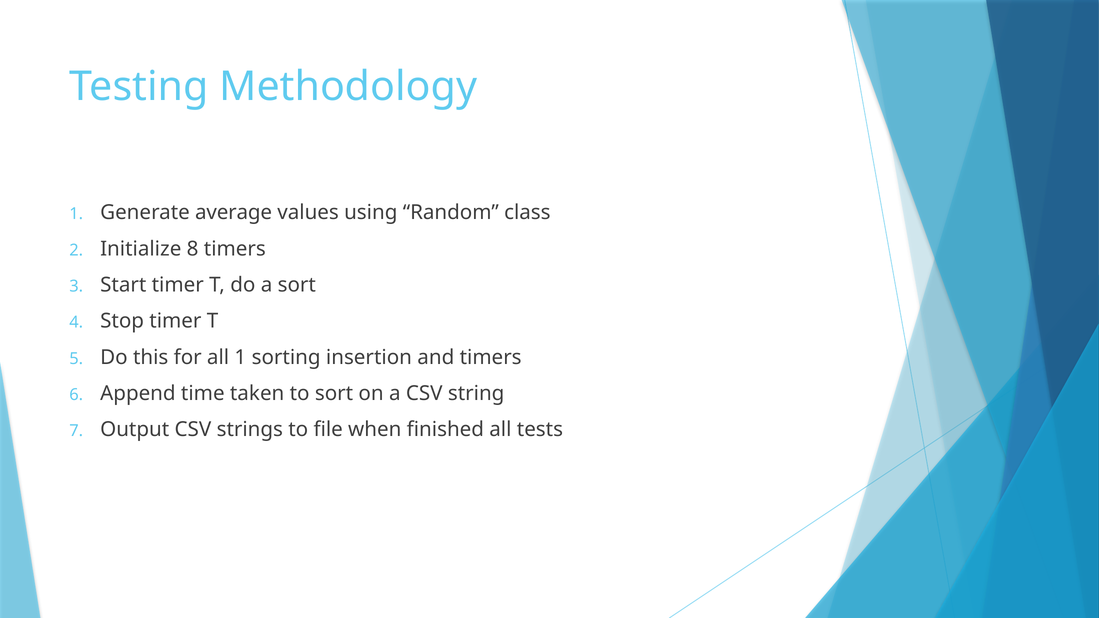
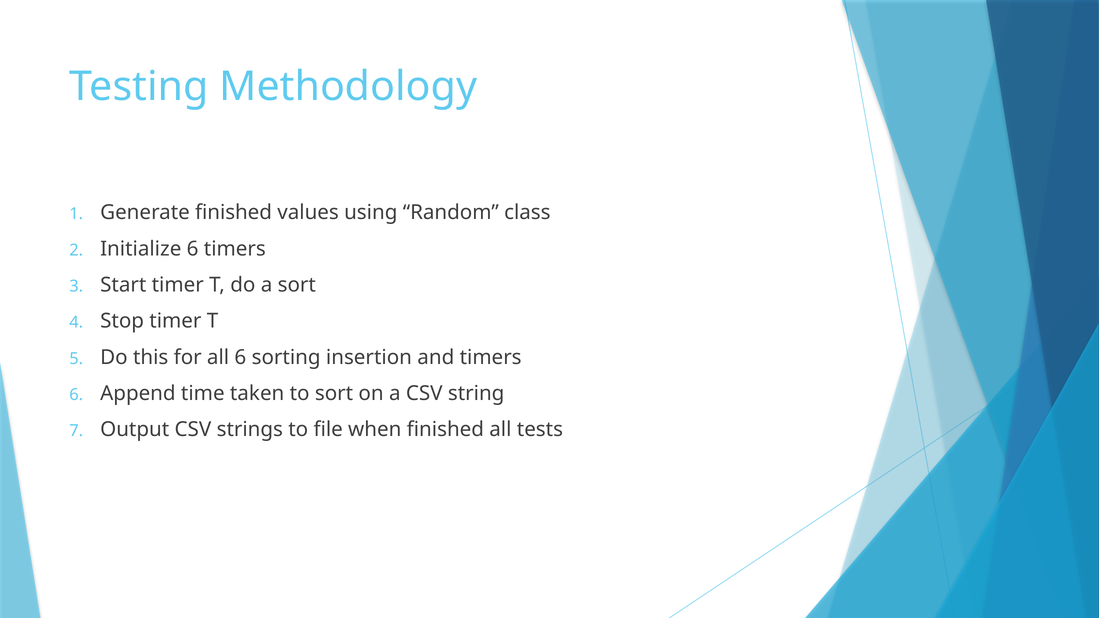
Generate average: average -> finished (234, 213)
Initialize 8: 8 -> 6 (193, 249)
all 1: 1 -> 6 (240, 357)
